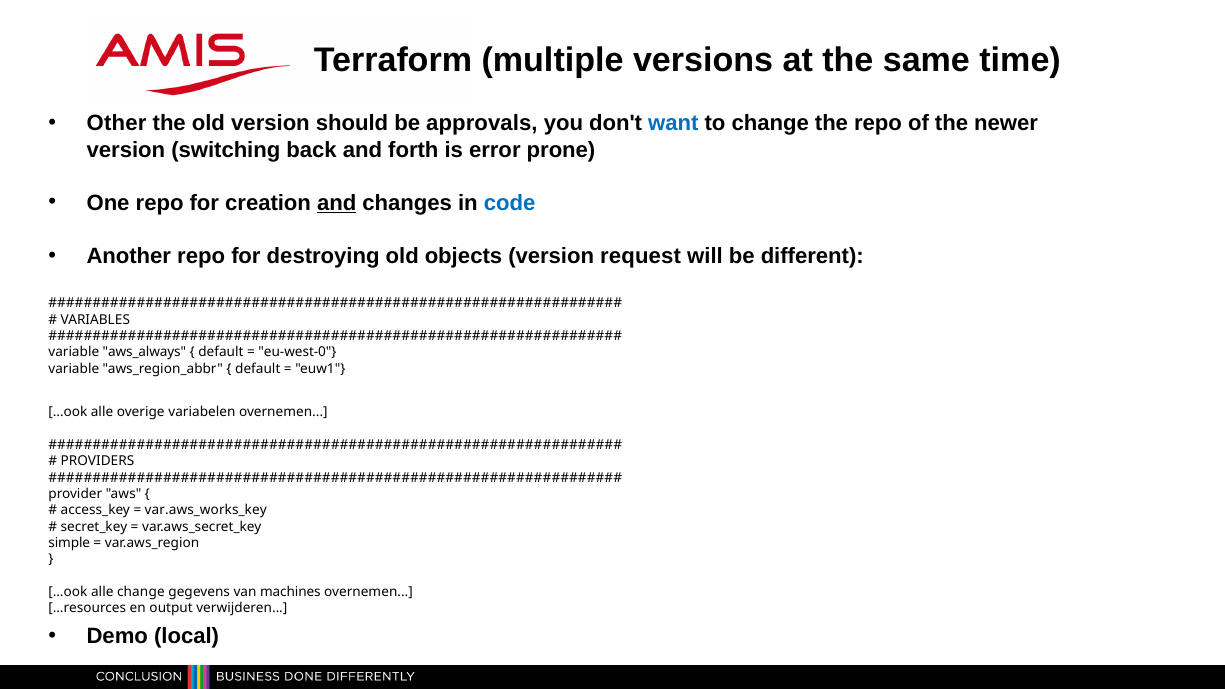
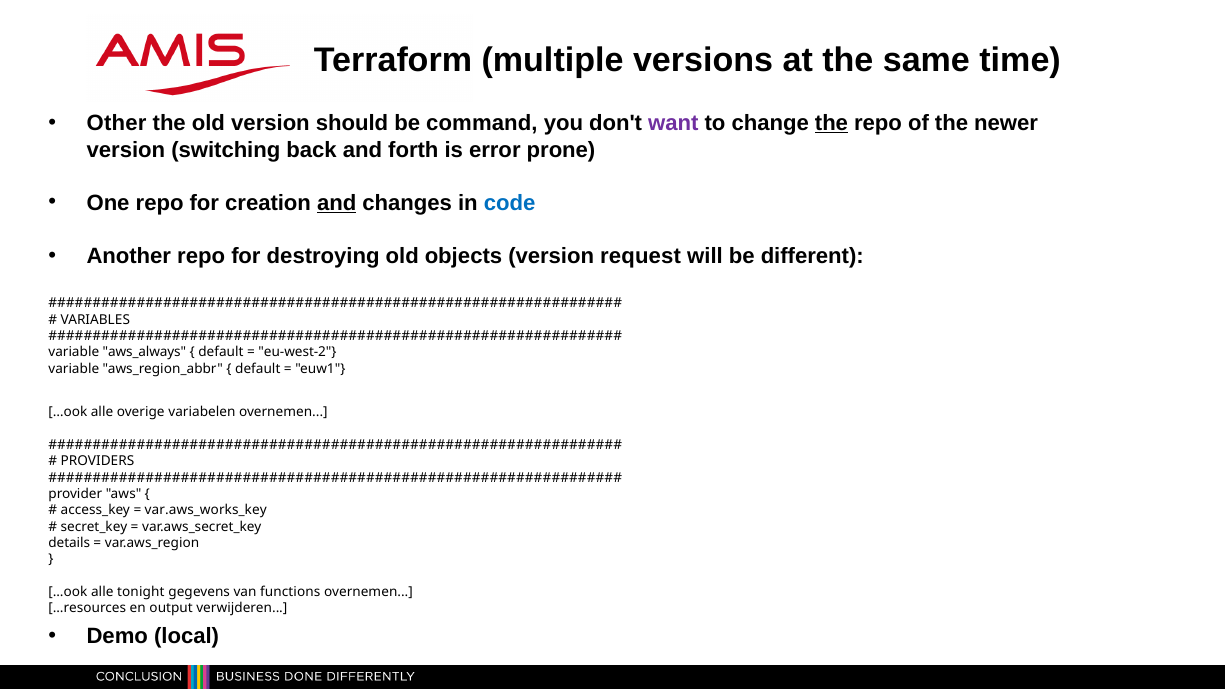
approvals: approvals -> command (482, 123)
want colour: blue -> purple (673, 123)
the underline: none -> present (831, 123)
eu-west-0: eu-west-0 -> eu-west-2 (298, 352)
simple: simple -> details (69, 543)
alle change: change -> tonight (141, 592)
machines: machines -> functions (290, 592)
